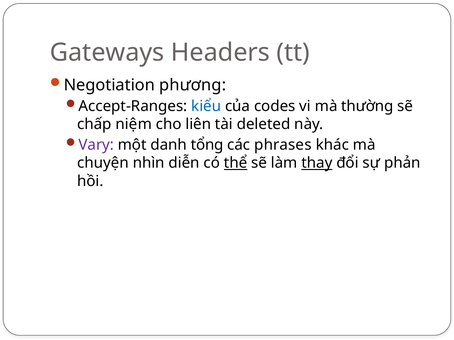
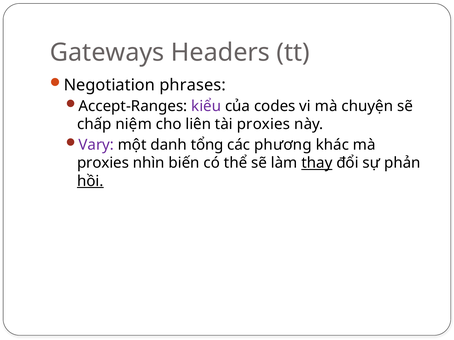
phương: phương -> phrases (193, 85)
kiểu colour: blue -> purple (206, 106)
thường: thường -> chuyện (367, 106)
tài deleted: deleted -> proxies (263, 124)
phrases: phrases -> phương (283, 145)
chuyện: chuyện -> proxies (103, 163)
diễn: diễn -> biến (184, 163)
thể underline: present -> none (236, 163)
hồi underline: none -> present (90, 181)
